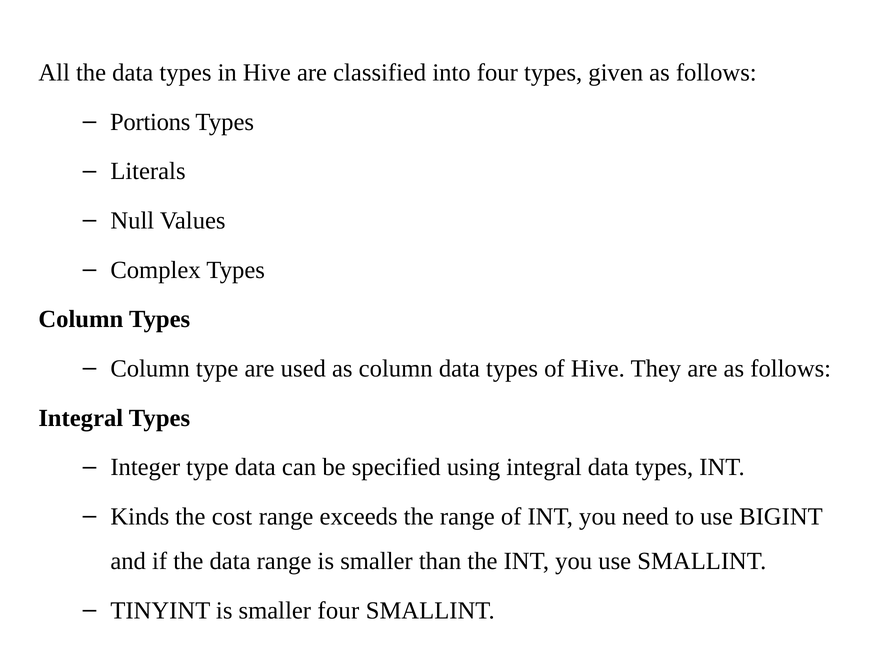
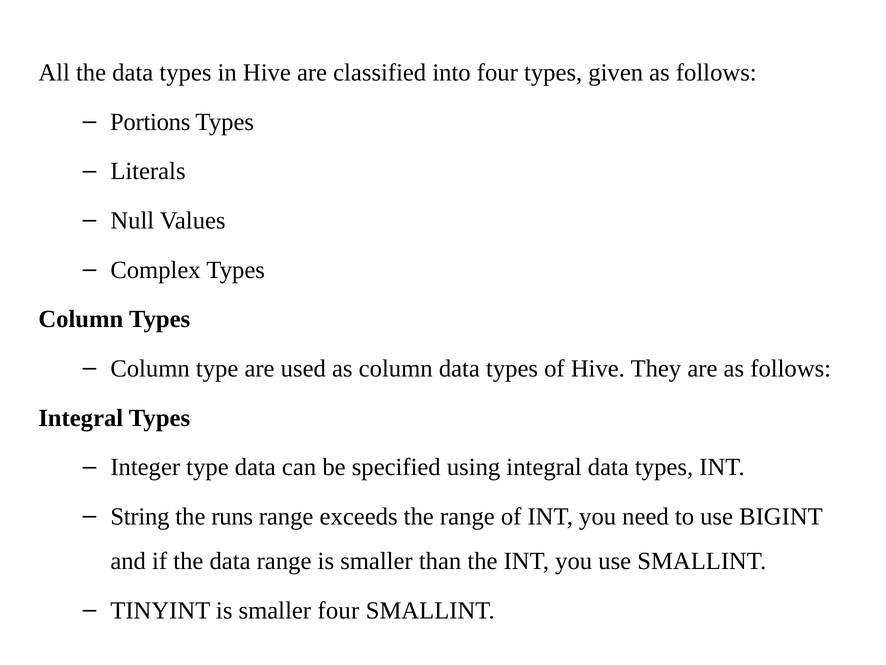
Kinds: Kinds -> String (140, 516)
cost: cost -> runs (232, 516)
